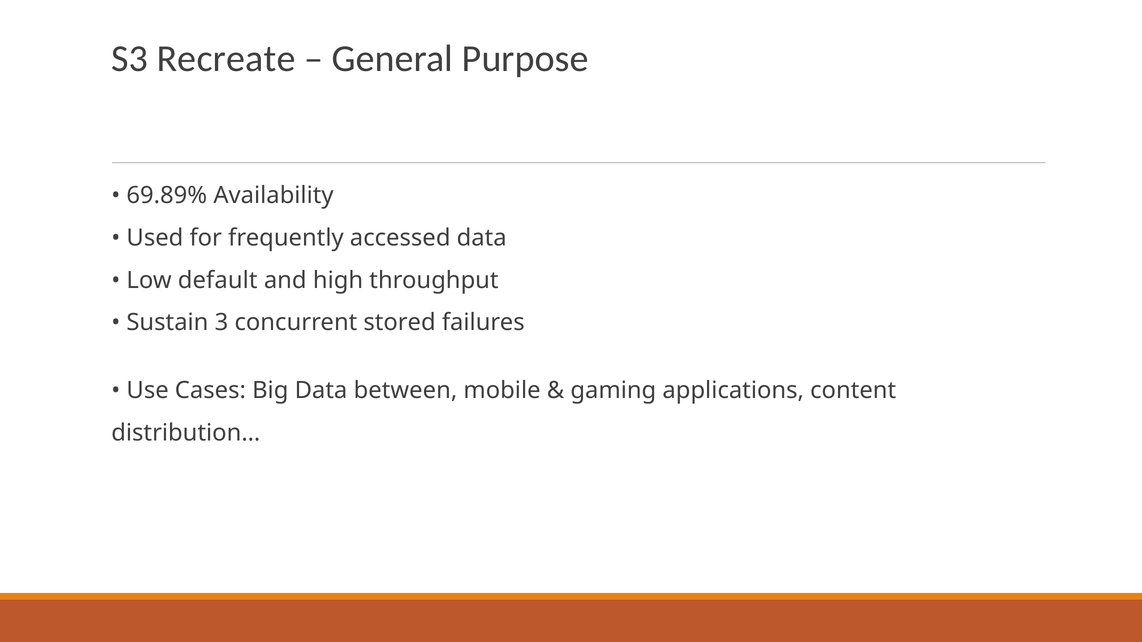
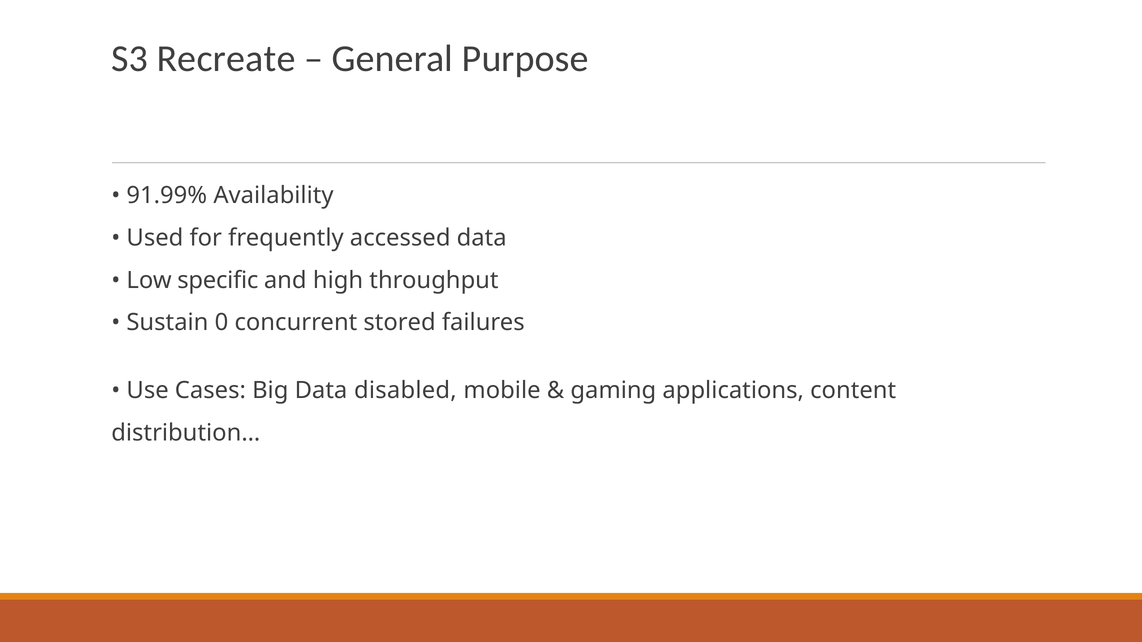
69.89%: 69.89% -> 91.99% (167, 196)
default: default -> specific (218, 280)
3: 3 -> 0 (221, 323)
between: between -> disabled (405, 391)
